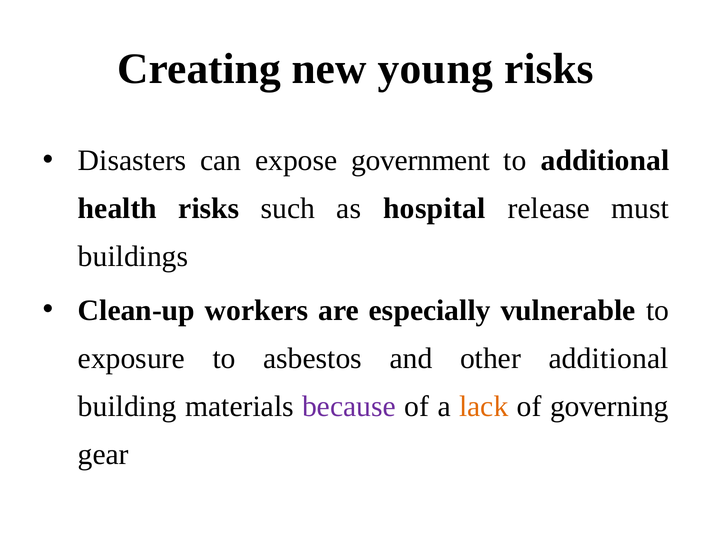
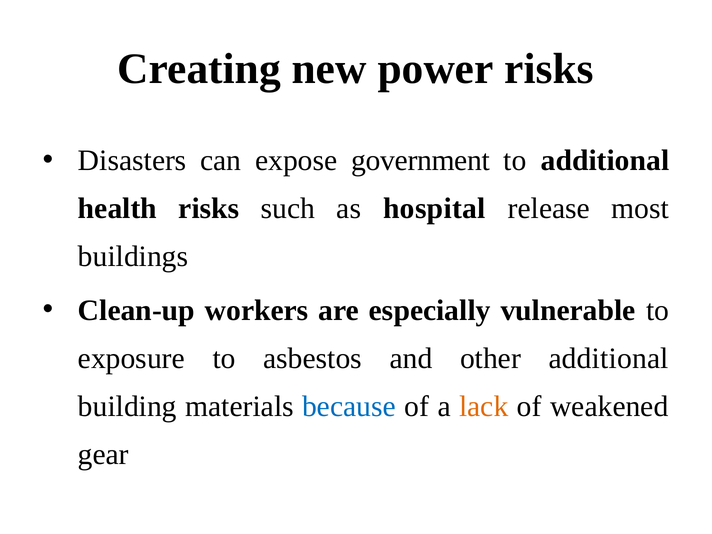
young: young -> power (436, 69)
must: must -> most (640, 209)
because colour: purple -> blue (349, 406)
governing: governing -> weakened (609, 406)
